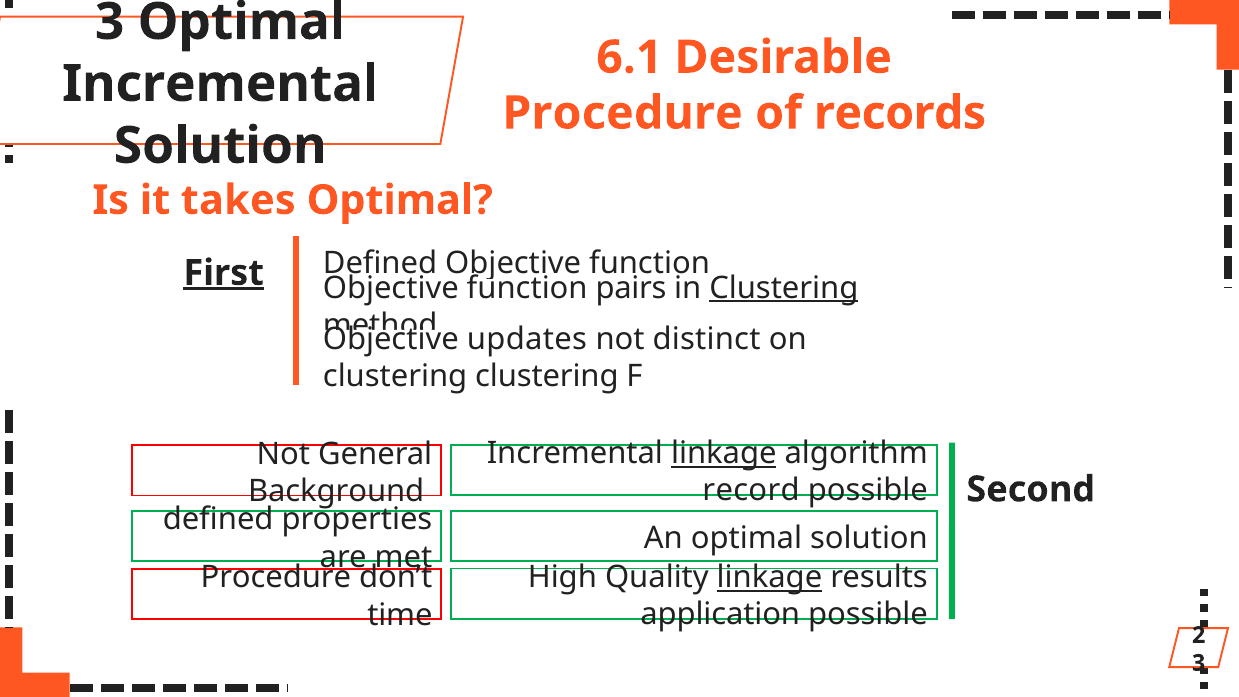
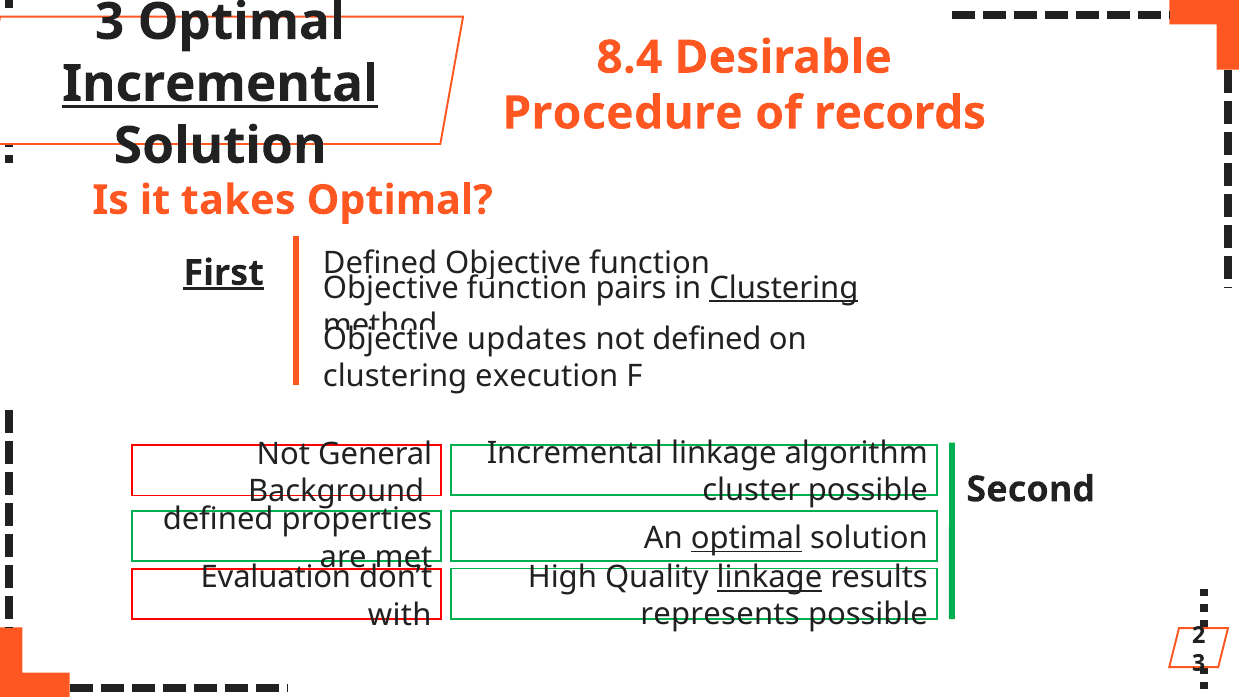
6.1: 6.1 -> 8.4 (629, 57)
Incremental underline: none -> present (220, 84)
not distinct: distinct -> defined (707, 339)
clustering clustering: clustering -> execution (547, 376)
linkage underline: present -> none (724, 453)
record: record -> cluster (751, 491)
optimal underline: none -> present (746, 538)
Procedure: Procedure -> Evaluation (276, 578)
application: application -> represents (720, 615)
time: time -> with (400, 615)
